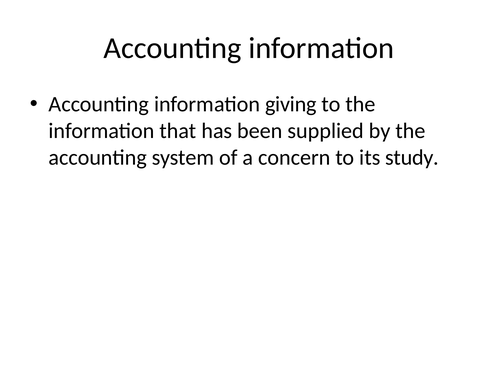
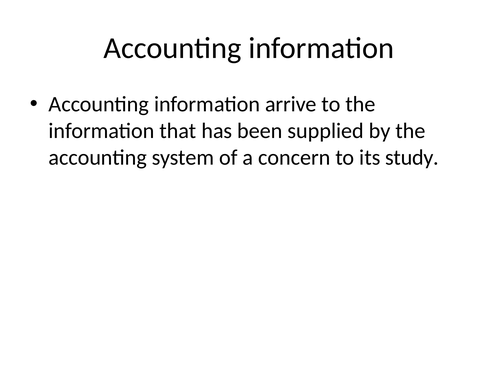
giving: giving -> arrive (291, 104)
